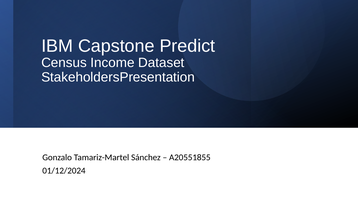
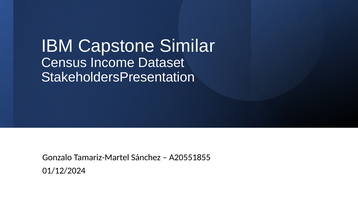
Predict: Predict -> Similar (187, 46)
